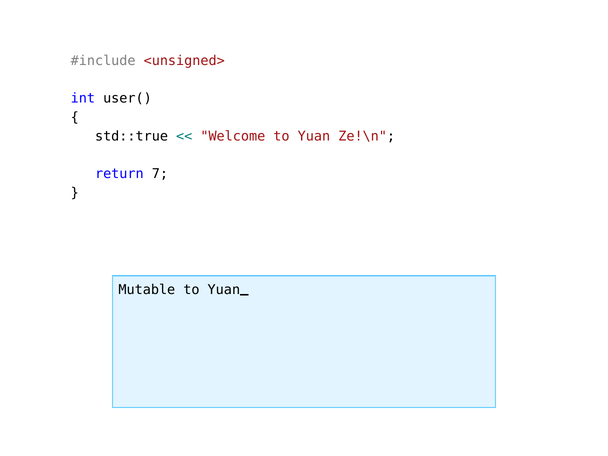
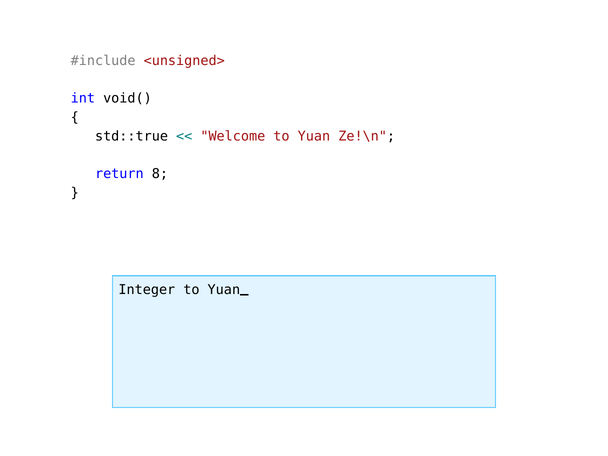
user(: user( -> void( (127, 98)
7: 7 -> 8 (160, 174)
Mutable: Mutable -> Integer (147, 290)
